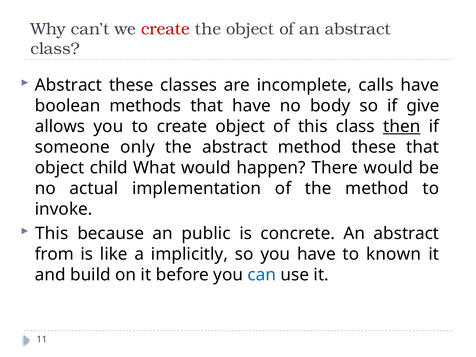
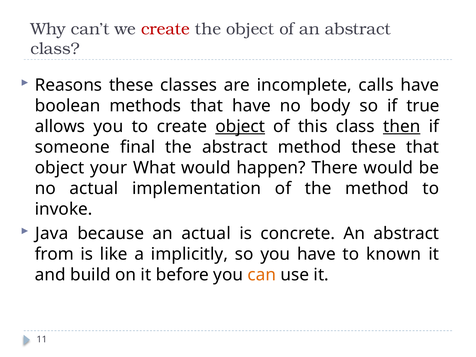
Abstract: Abstract -> Reasons (69, 85)
give: give -> true (423, 106)
object underline: none -> present (240, 127)
only: only -> final (138, 147)
child: child -> your (109, 168)
This: This -> Java (52, 234)
an public: public -> actual (206, 234)
can colour: blue -> orange (262, 275)
